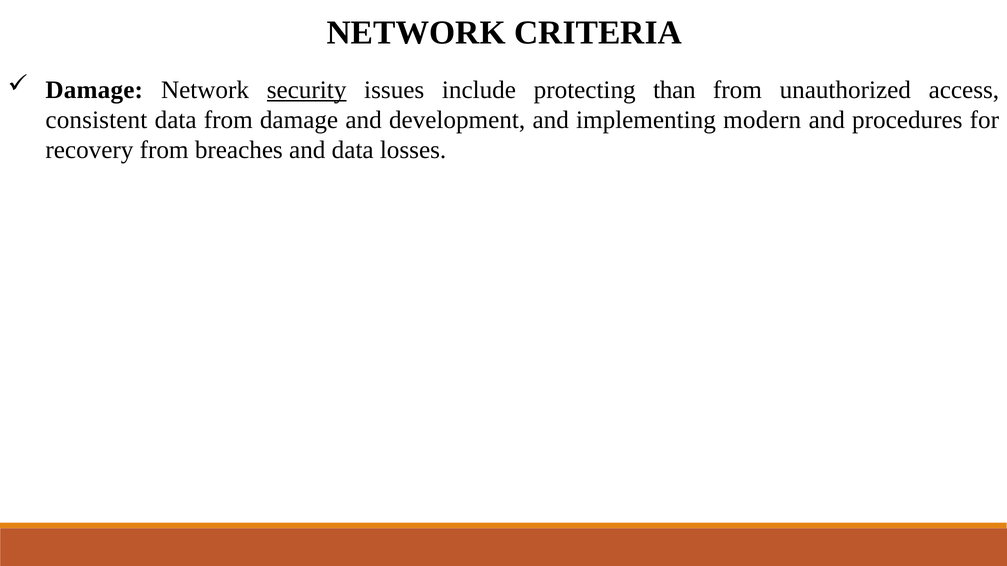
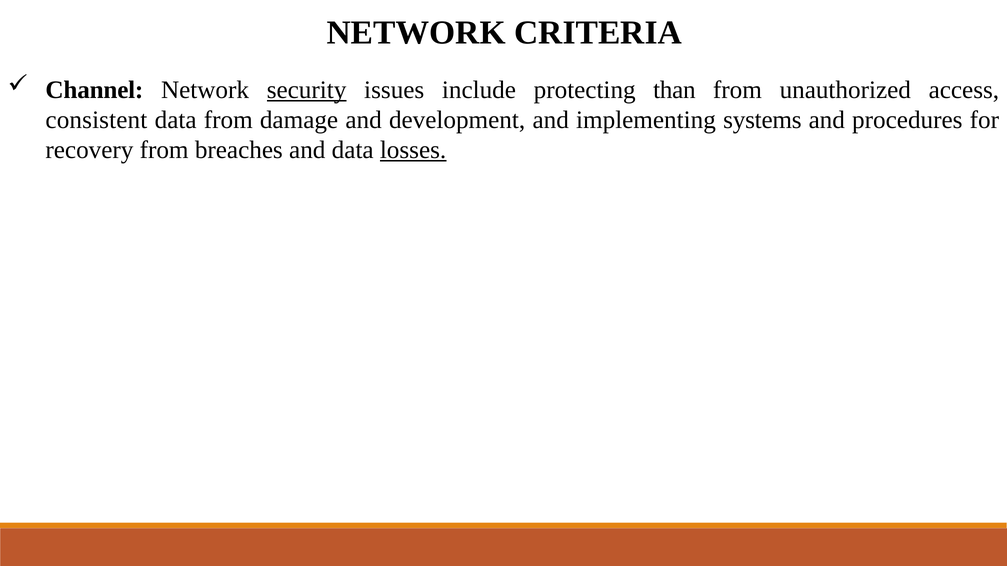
Damage: Damage -> Channel (94, 90)
modern: modern -> systems (762, 120)
losses underline: none -> present (413, 150)
